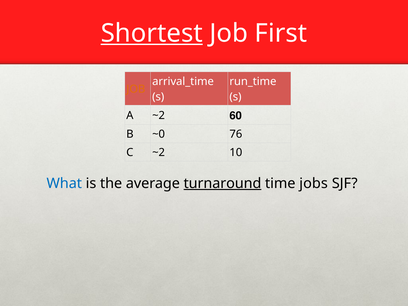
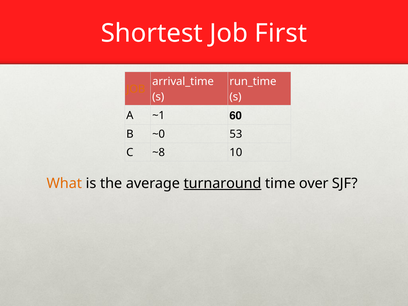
Shortest underline: present -> none (152, 33)
A ~2: ~2 -> ~1 (159, 115)
76: 76 -> 53 (236, 134)
C ~2: ~2 -> ~8 (159, 153)
What colour: blue -> orange (64, 183)
jobs: jobs -> over (314, 183)
